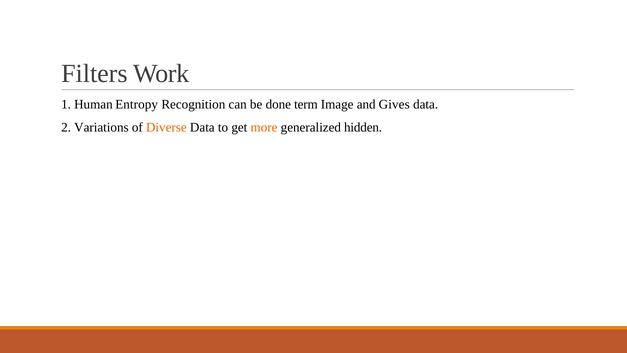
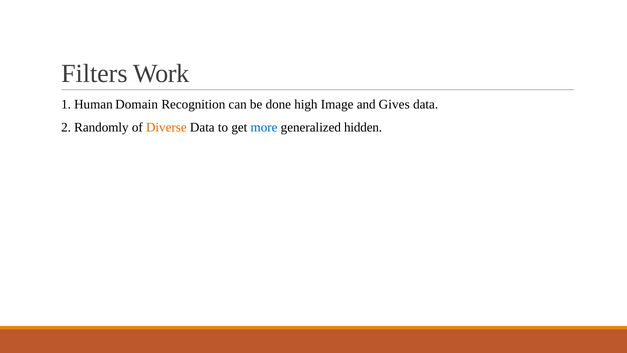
Entropy: Entropy -> Domain (137, 104)
term: term -> high (306, 104)
Variations: Variations -> Randomly (101, 128)
more colour: orange -> blue (264, 128)
